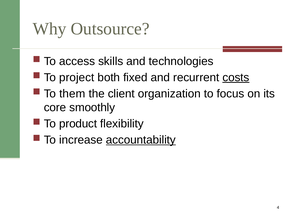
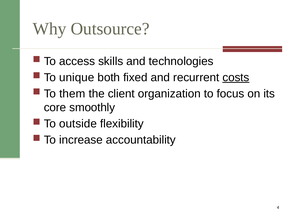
project: project -> unique (77, 77)
product: product -> outside (78, 124)
accountability underline: present -> none (141, 140)
